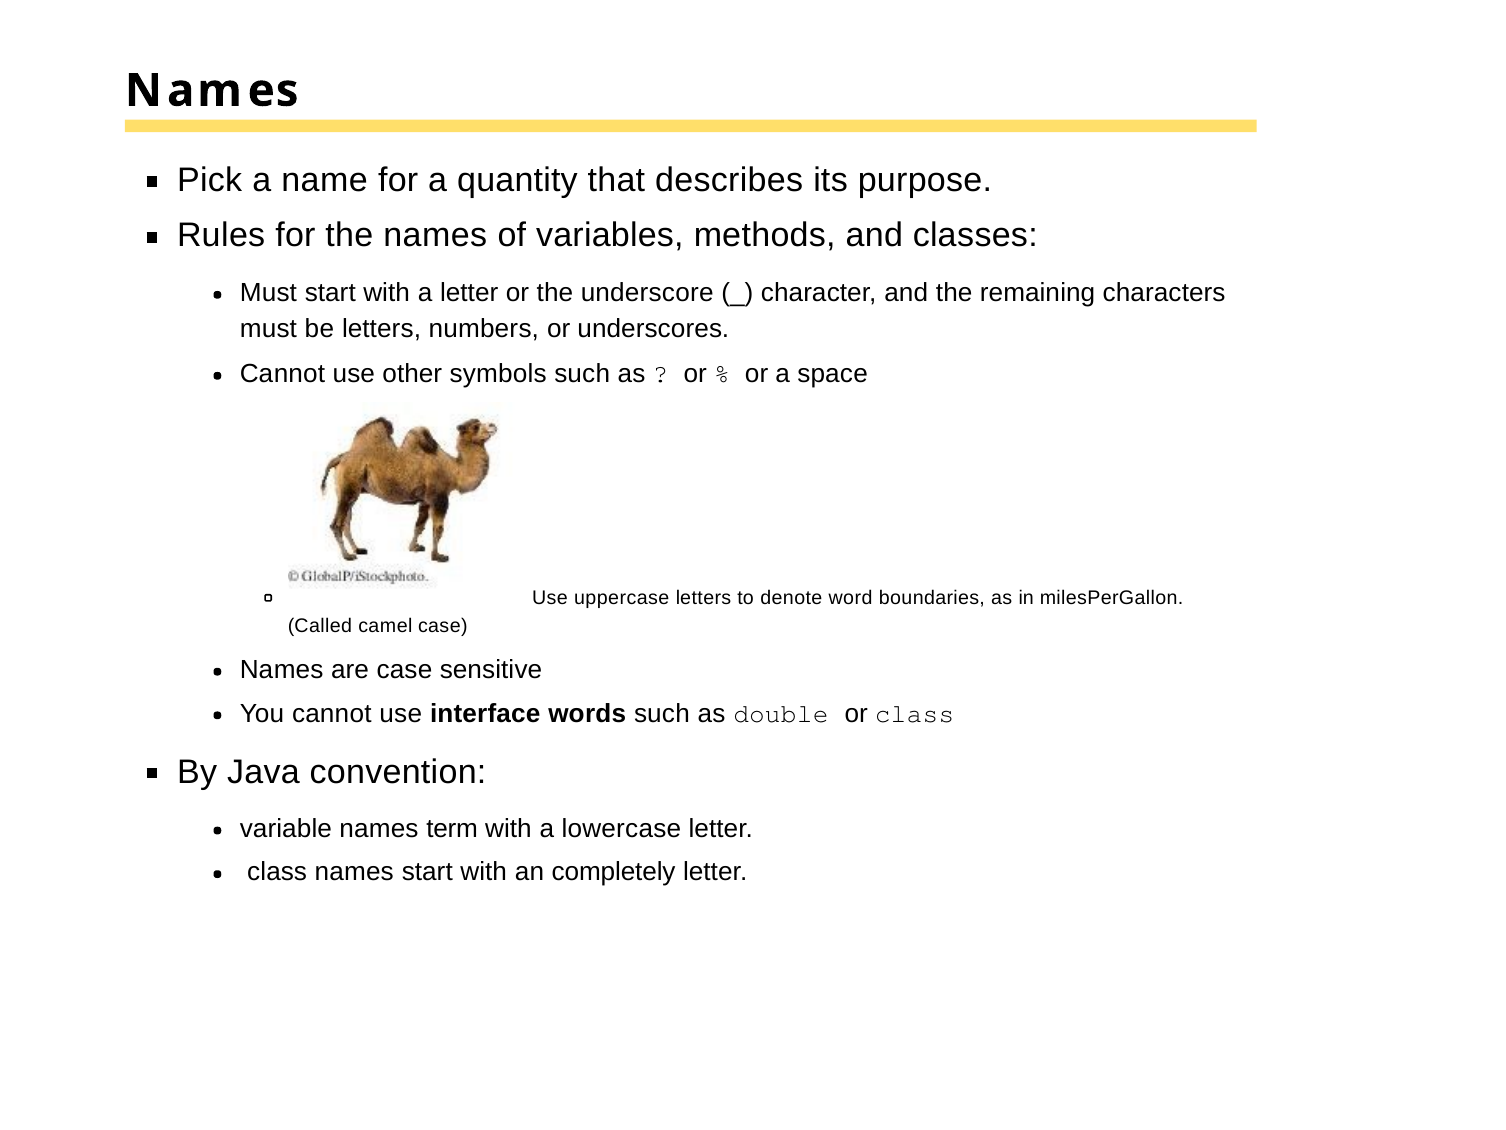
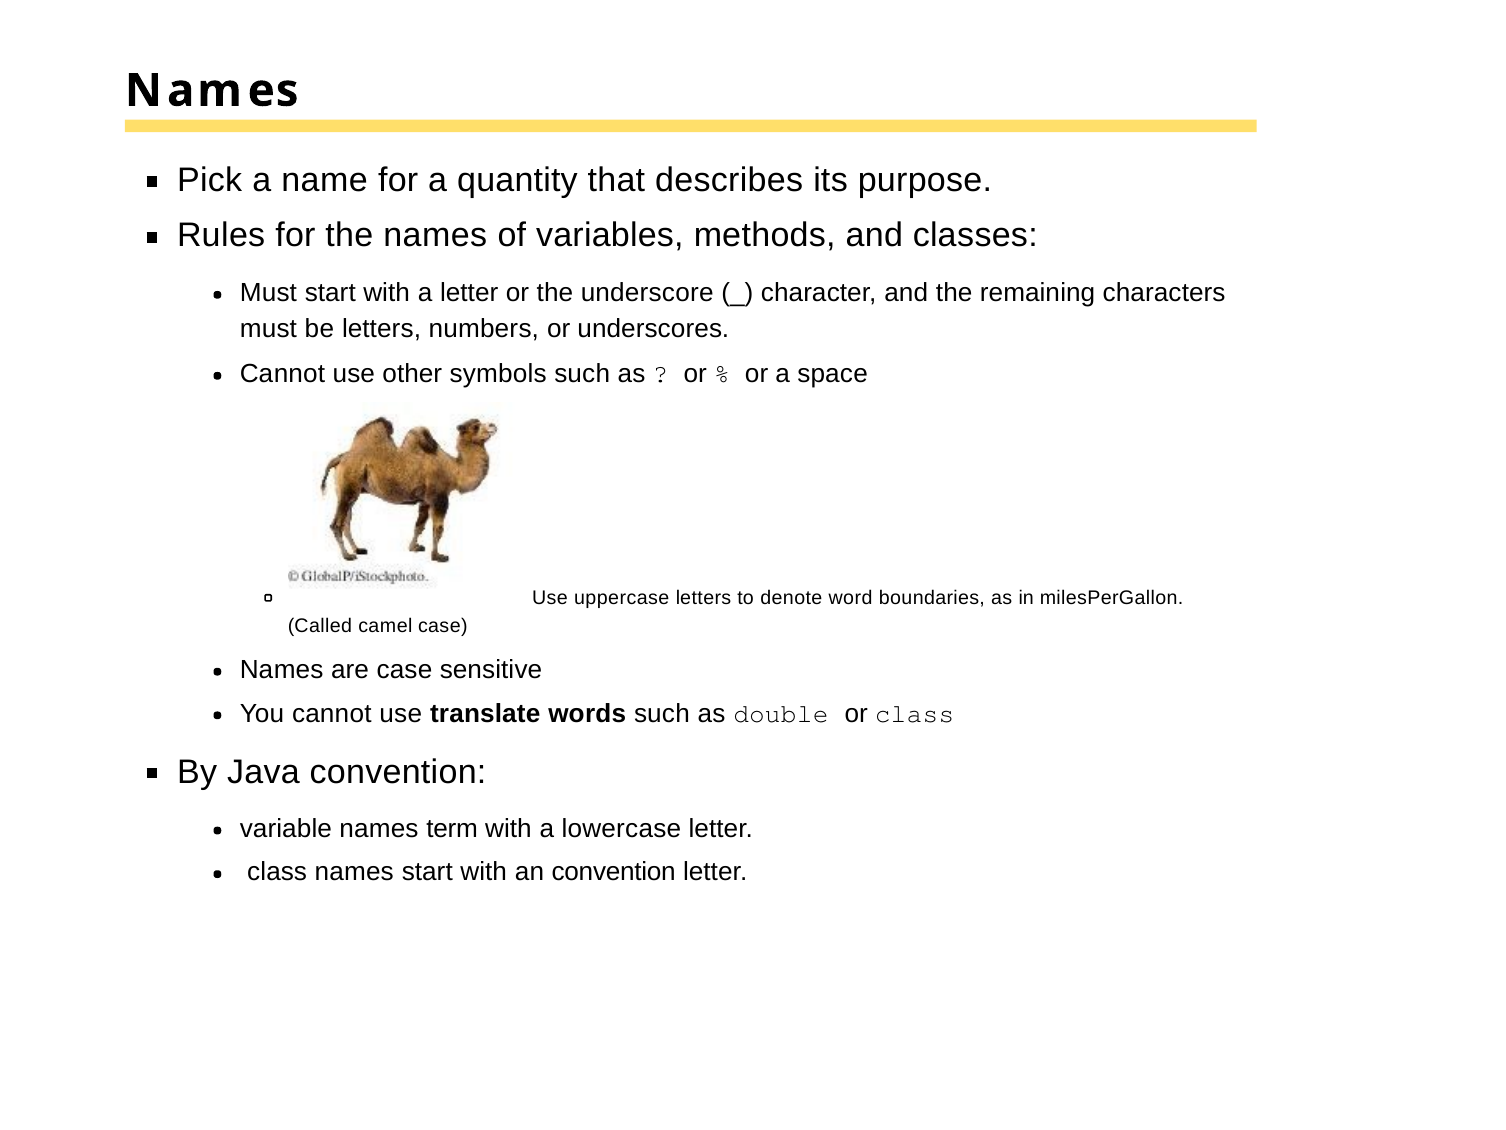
interface: interface -> translate (485, 713)
an completely: completely -> convention (614, 872)
